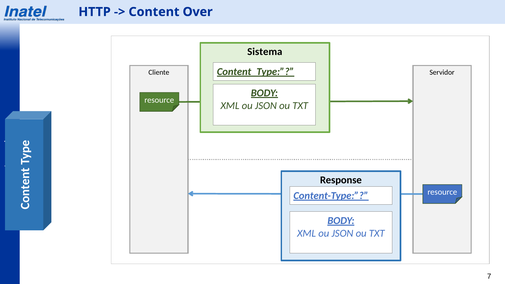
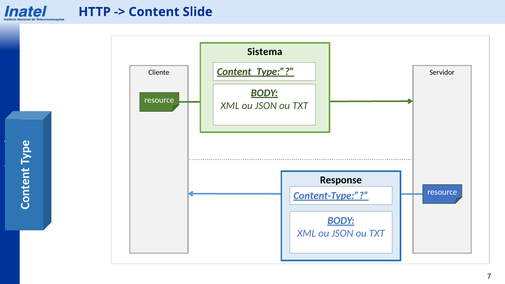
Over: Over -> Slide (198, 12)
